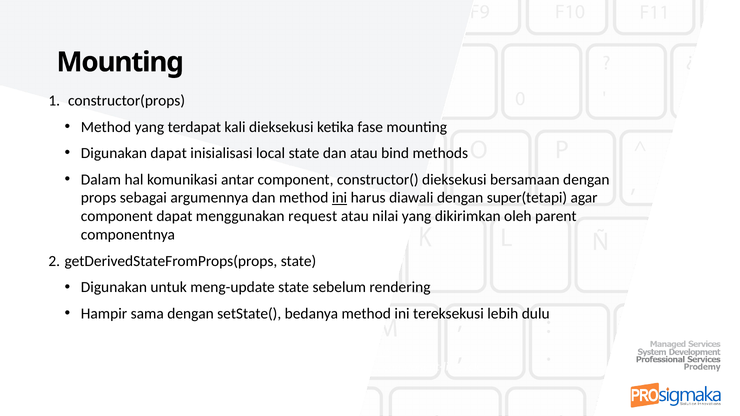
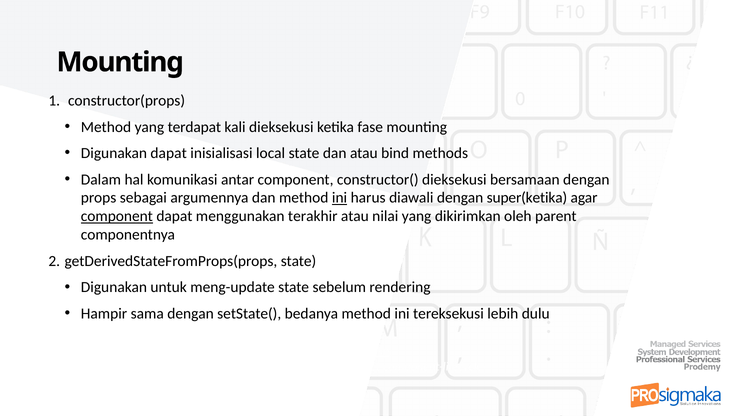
super(tetapi: super(tetapi -> super(ketika (527, 198)
component underline: none -> present (117, 217)
request: request -> terakhir (313, 217)
